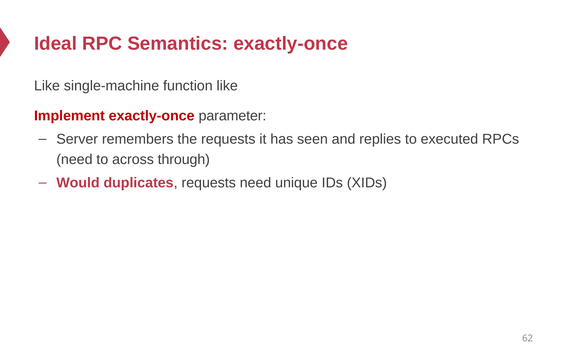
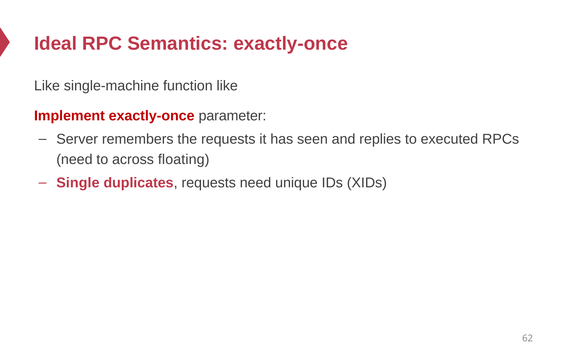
through: through -> floating (184, 159)
Would: Would -> Single (78, 182)
